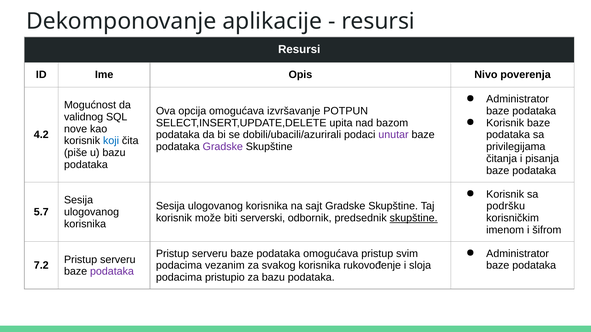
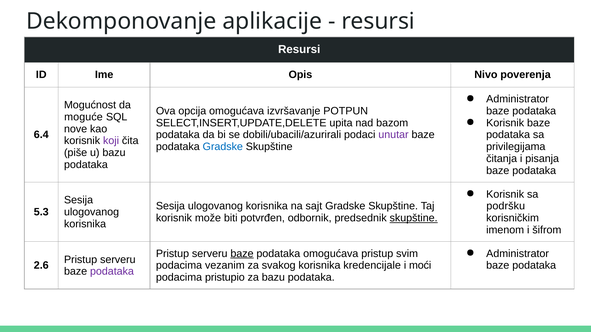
validnog: validnog -> moguće (83, 117)
4.2: 4.2 -> 6.4 (41, 135)
koji colour: blue -> purple (111, 141)
Gradske colour: purple -> blue (223, 147)
5.7: 5.7 -> 5.3 (41, 212)
serverski: serverski -> potvrđen (263, 218)
baze underline: none -> present (242, 254)
7.2: 7.2 -> 2.6 (41, 266)
rukovođenje: rukovođenje -> kredencijale (372, 266)
sloja: sloja -> moći (420, 266)
